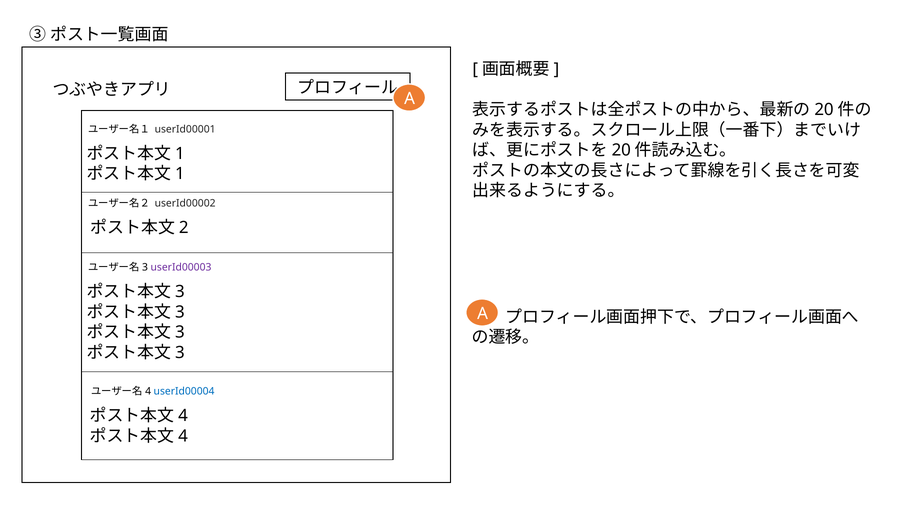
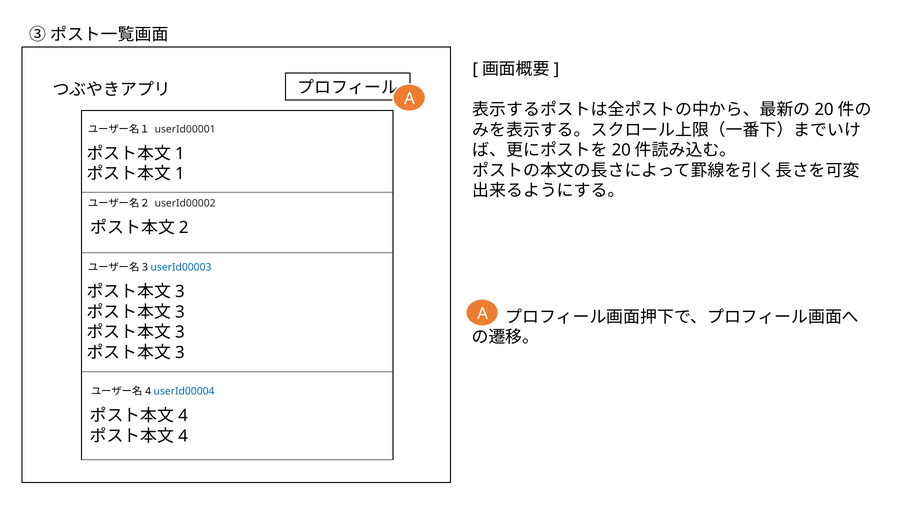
userId00003 colour: purple -> blue (181, 267)
